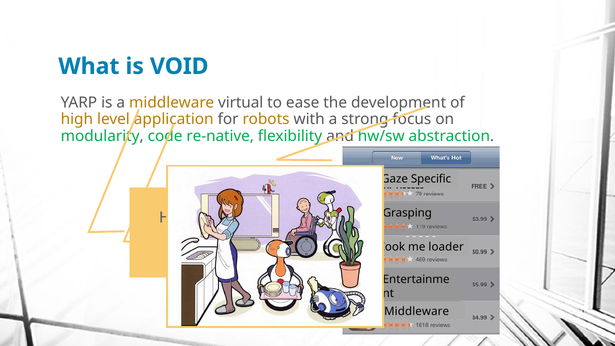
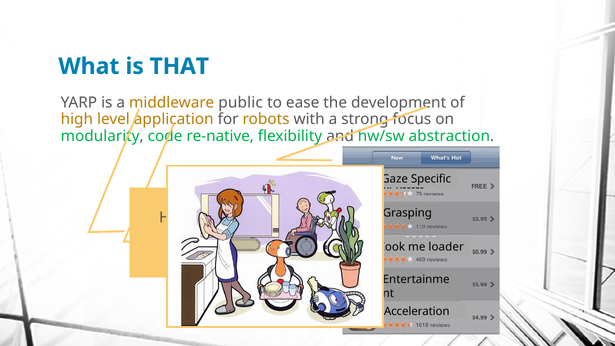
VOID: VOID -> THAT (179, 66)
virtual: virtual -> public (241, 103)
Middleware: Middleware -> Acceleration (417, 311)
